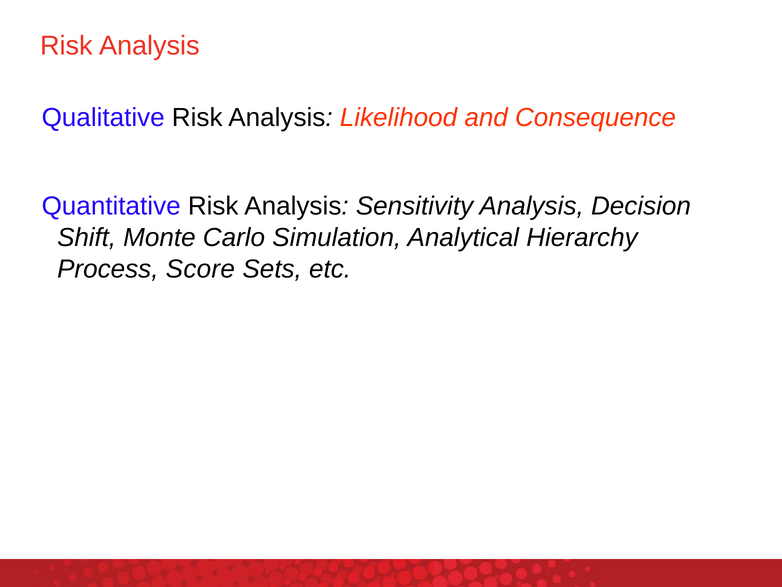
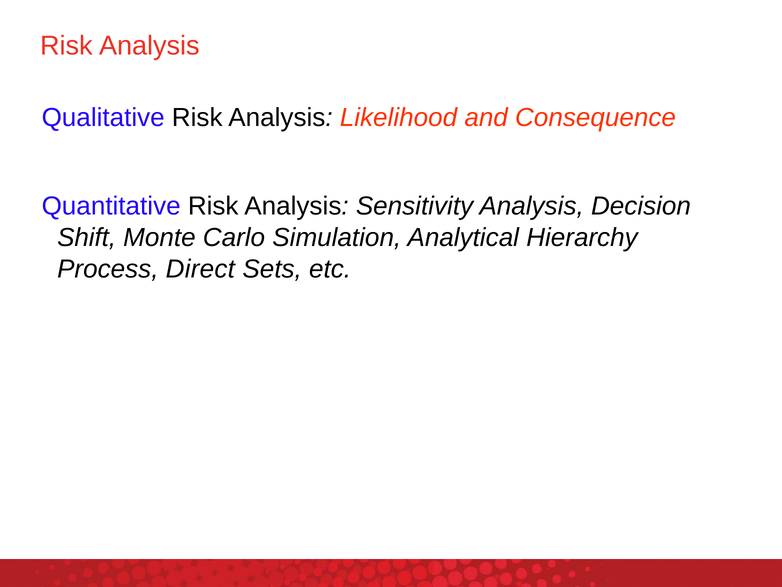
Score: Score -> Direct (200, 269)
